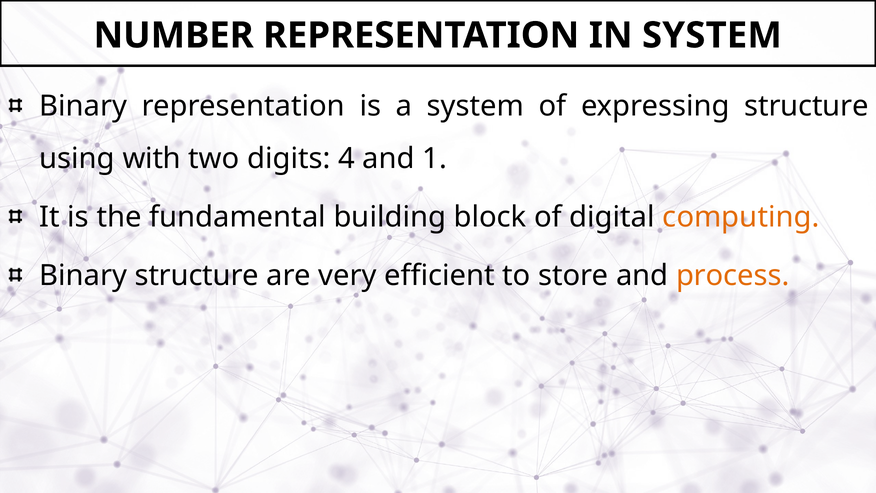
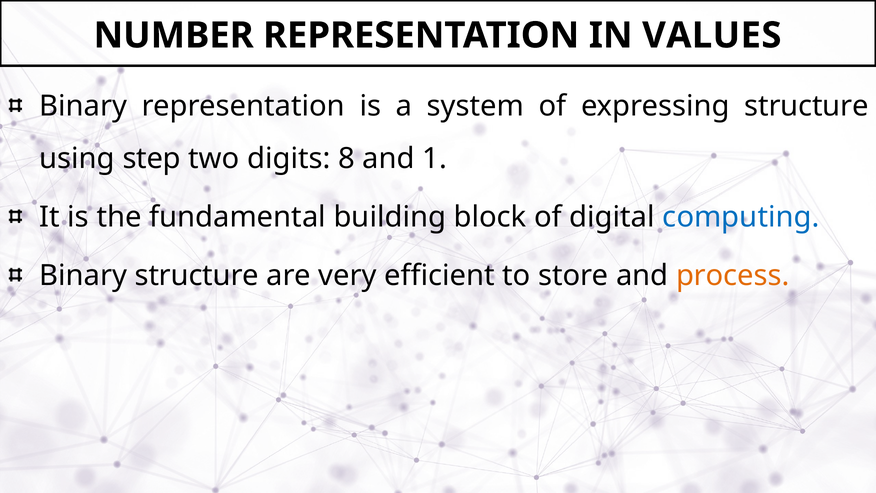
IN SYSTEM: SYSTEM -> VALUES (712, 35)
with: with -> step (152, 159)
4: 4 -> 8 (346, 159)
computing colour: orange -> blue (741, 217)
